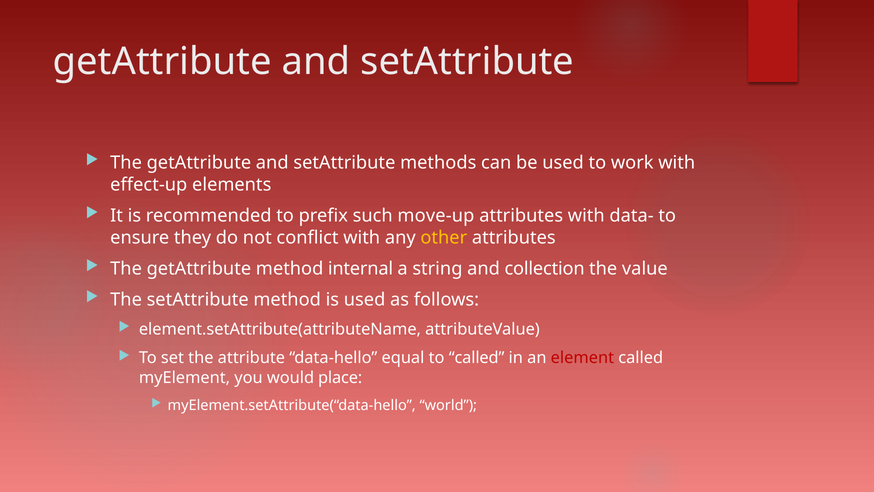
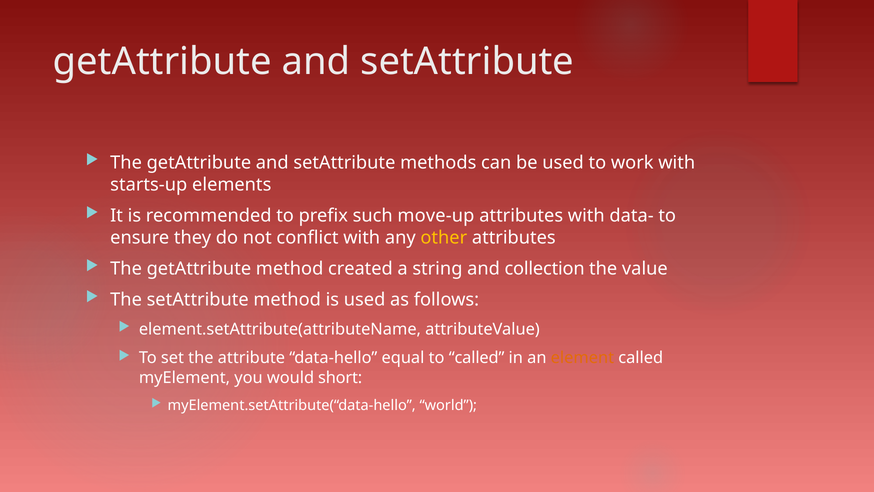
effect-up: effect-up -> starts-up (149, 185)
internal: internal -> created (360, 268)
element colour: red -> orange (582, 358)
place: place -> short (340, 377)
